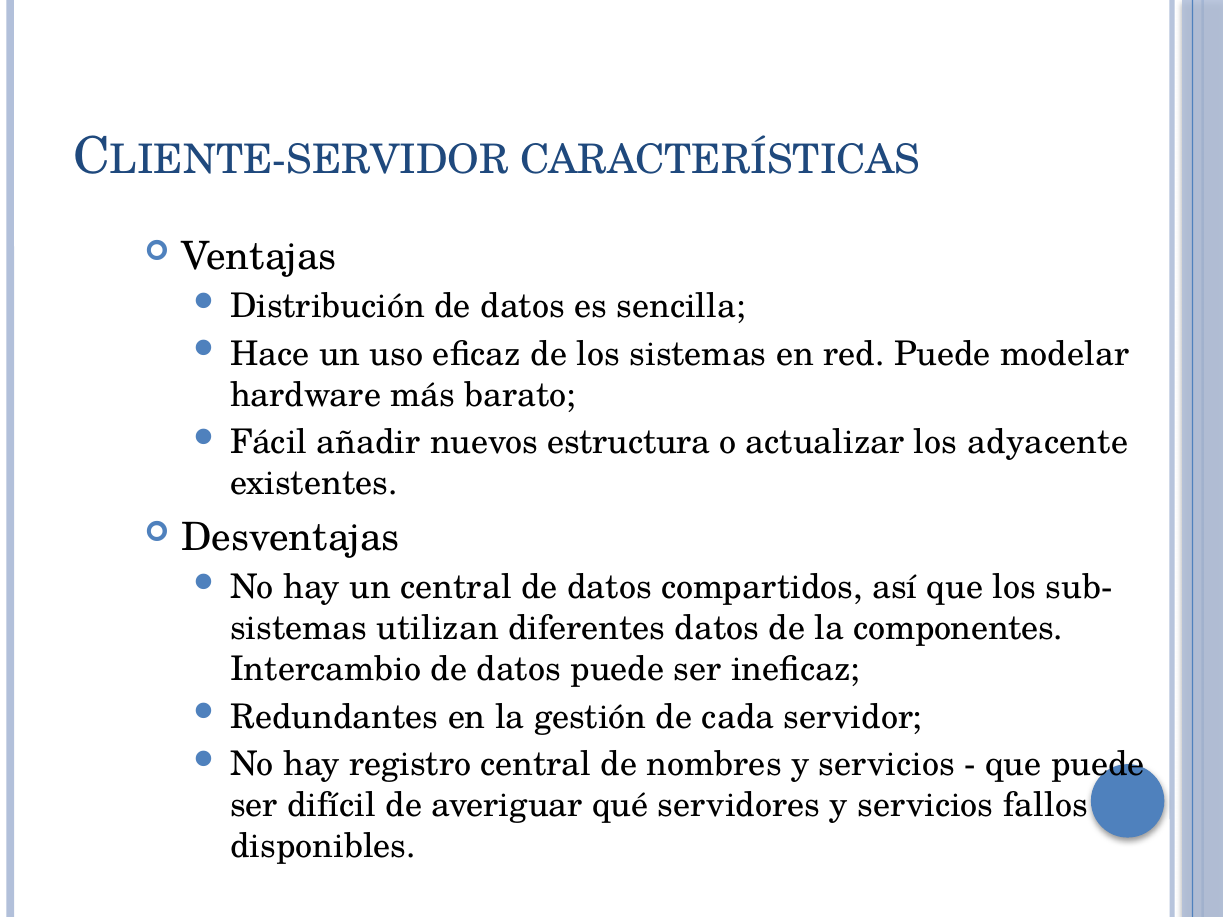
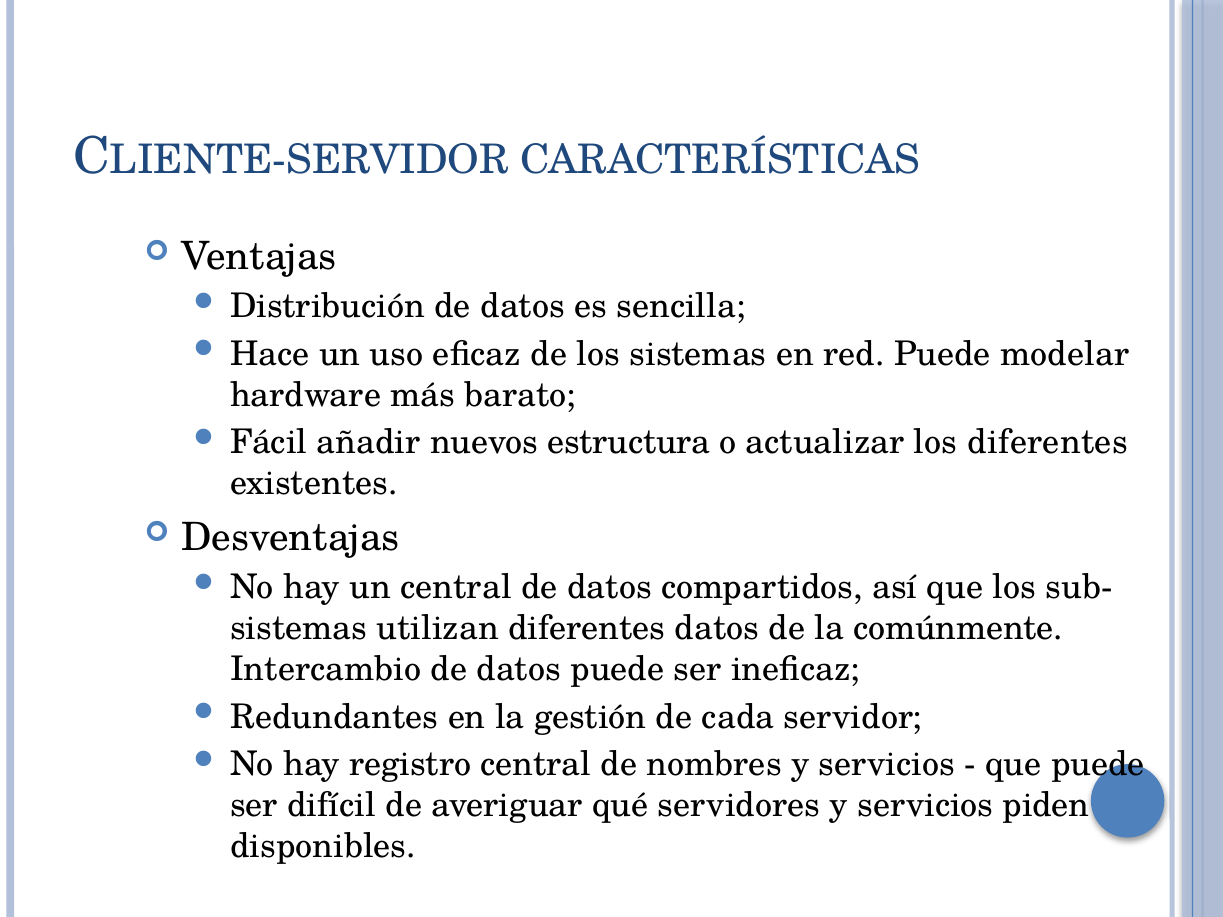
los adyacente: adyacente -> diferentes (1048, 442)
componentes: componentes -> comúnmente (958, 629)
fallos: fallos -> piden (1046, 805)
